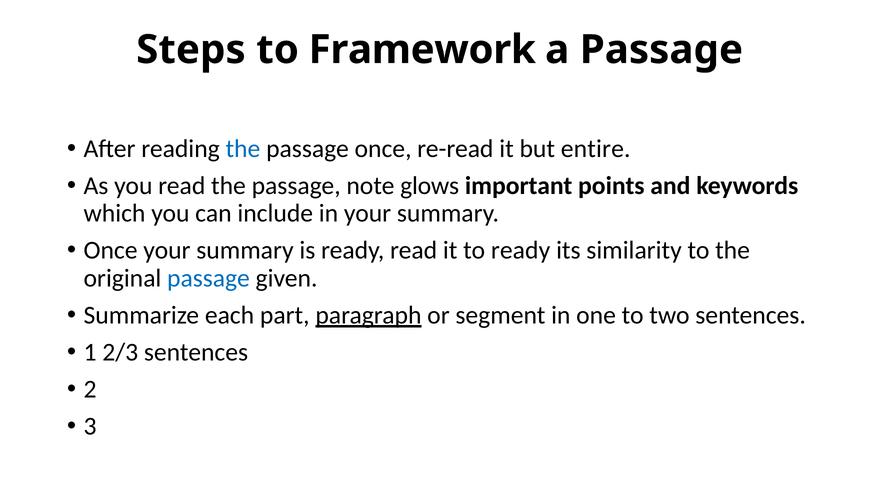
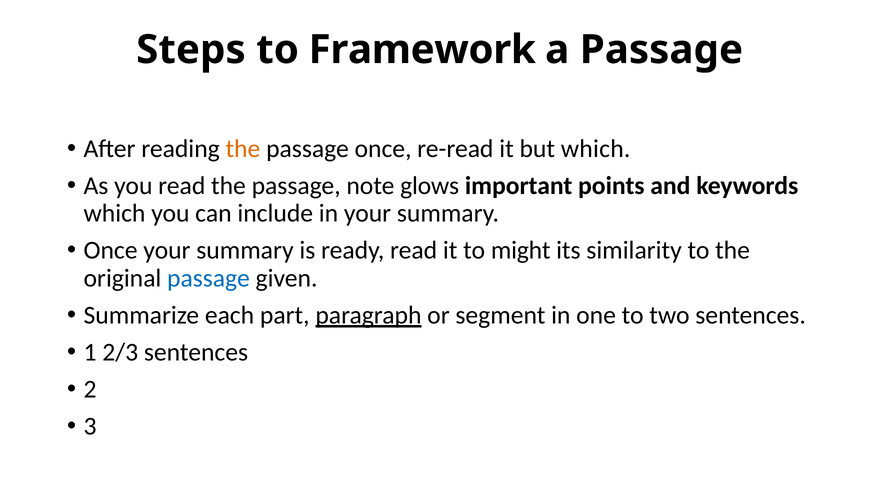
the colour: blue -> orange (243, 149)
but entire: entire -> which (596, 149)
to ready: ready -> might (521, 250)
